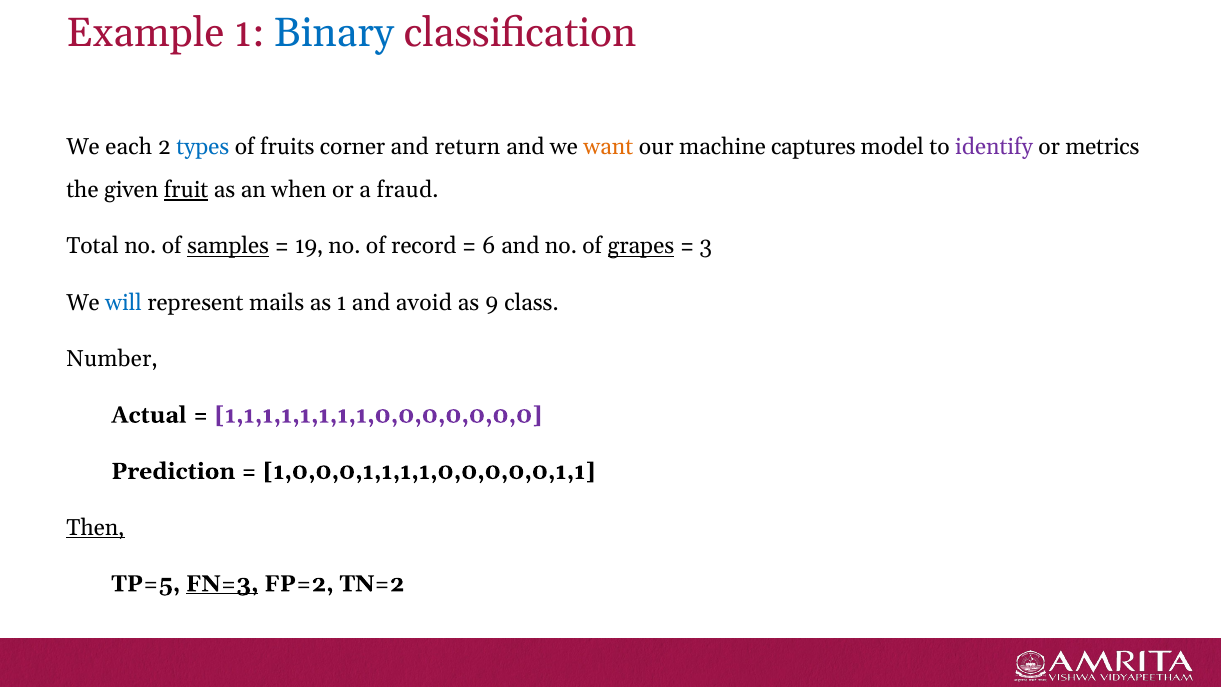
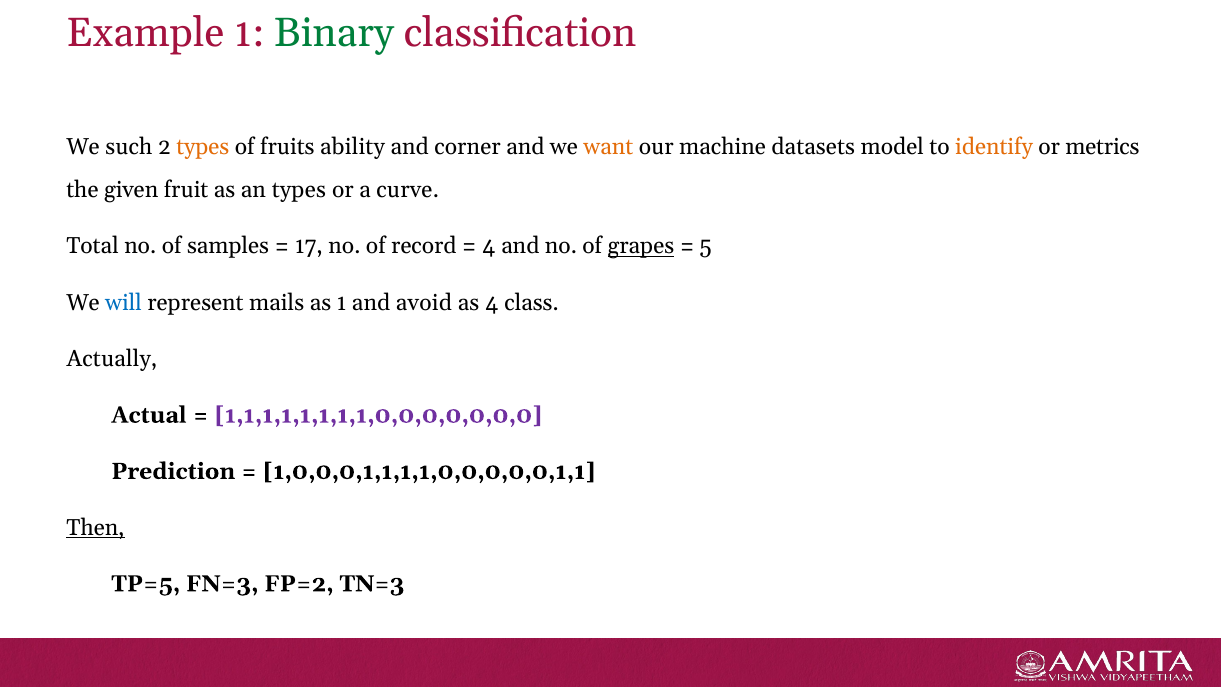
Binary colour: blue -> green (334, 33)
each: each -> such (129, 147)
types colour: blue -> orange (203, 147)
corner: corner -> ability (352, 147)
return: return -> corner (468, 147)
captures: captures -> datasets (813, 147)
identify colour: purple -> orange (994, 147)
fruit underline: present -> none (186, 190)
an when: when -> types (299, 190)
fraud: fraud -> curve (408, 190)
samples underline: present -> none (228, 246)
19: 19 -> 17 (309, 246)
6: 6 -> 4 (489, 246)
3: 3 -> 5 (706, 246)
as 9: 9 -> 4 (492, 302)
Number: Number -> Actually (112, 359)
FN=3 underline: present -> none (222, 584)
TN=2: TN=2 -> TN=3 (372, 584)
